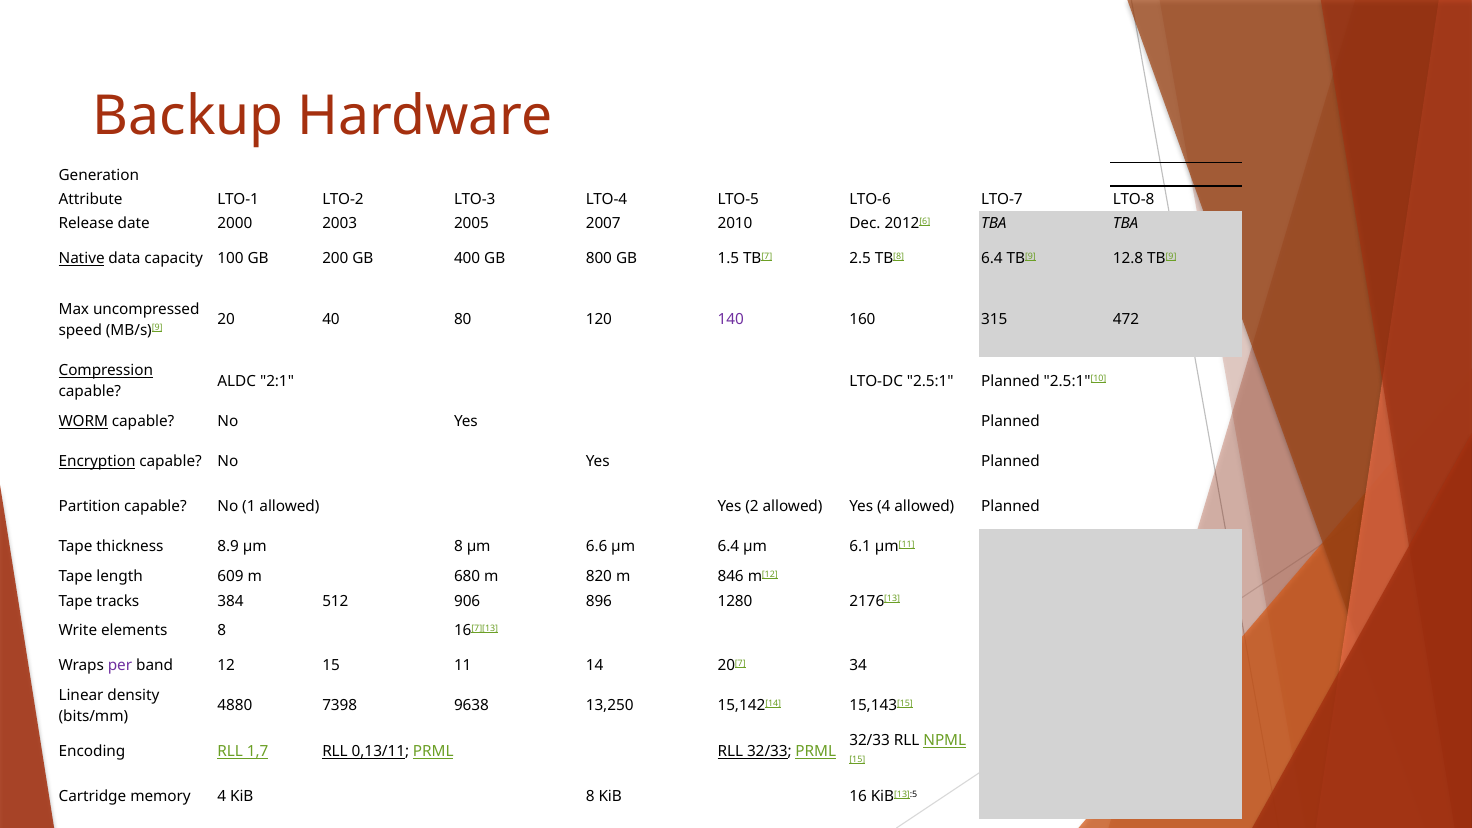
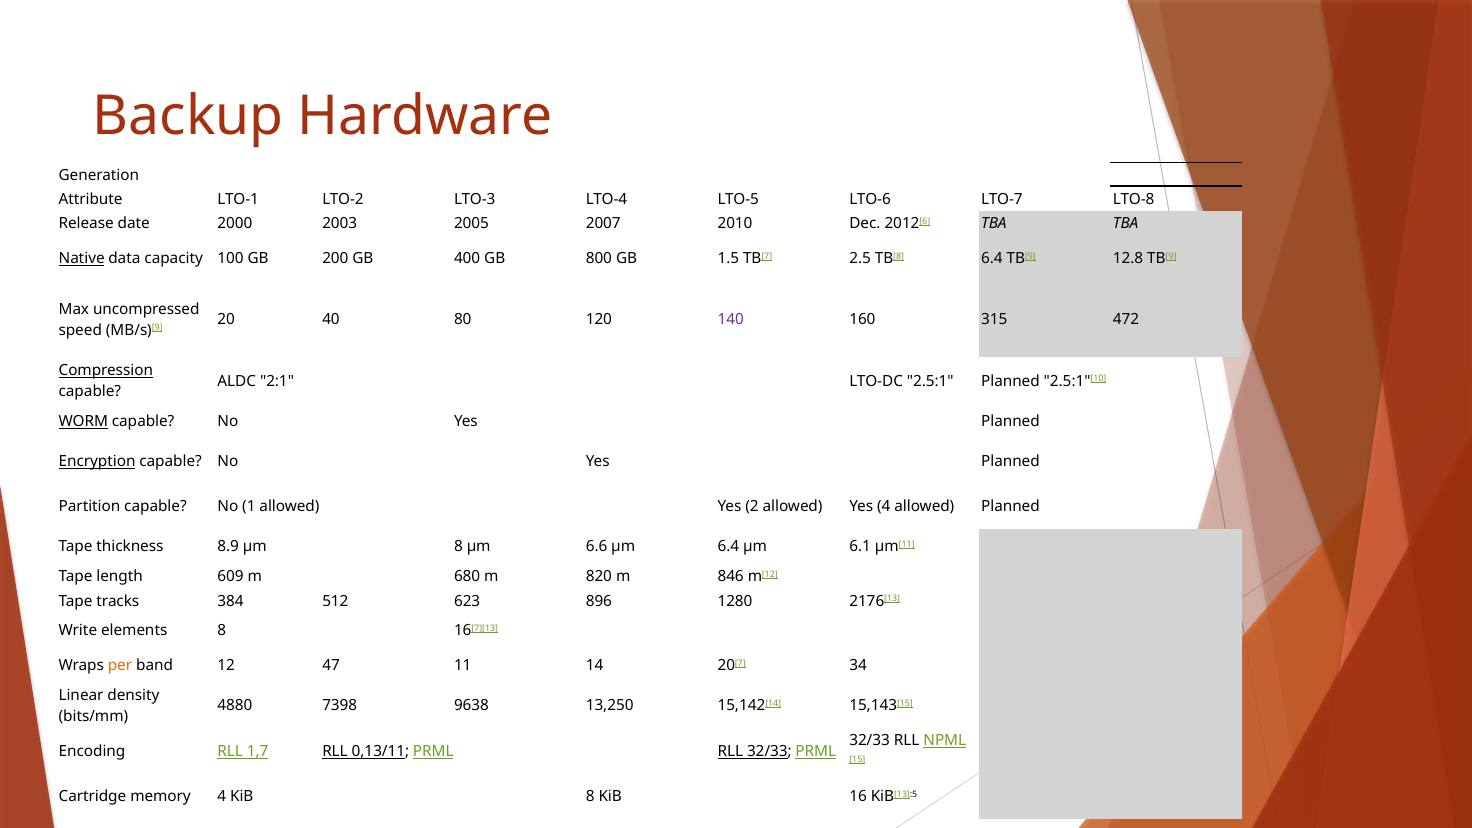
906: 906 -> 623 (467, 601)
per colour: purple -> orange (120, 666)
12 15: 15 -> 47 (331, 666)
